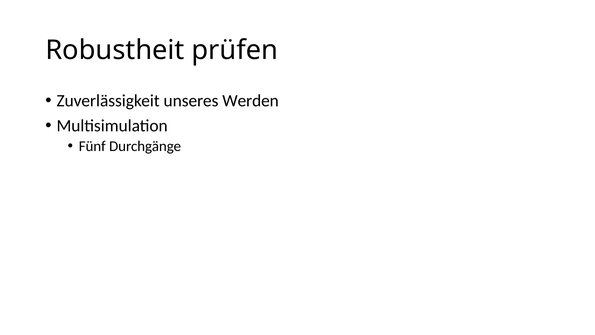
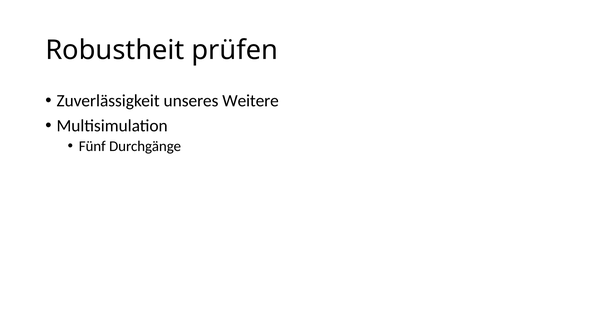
Werden: Werden -> Weitere (251, 101)
